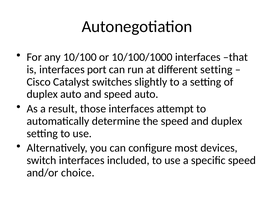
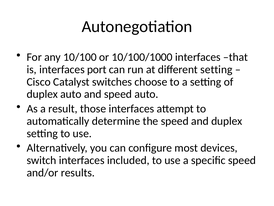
slightly: slightly -> choose (151, 82)
choice: choice -> results (78, 172)
